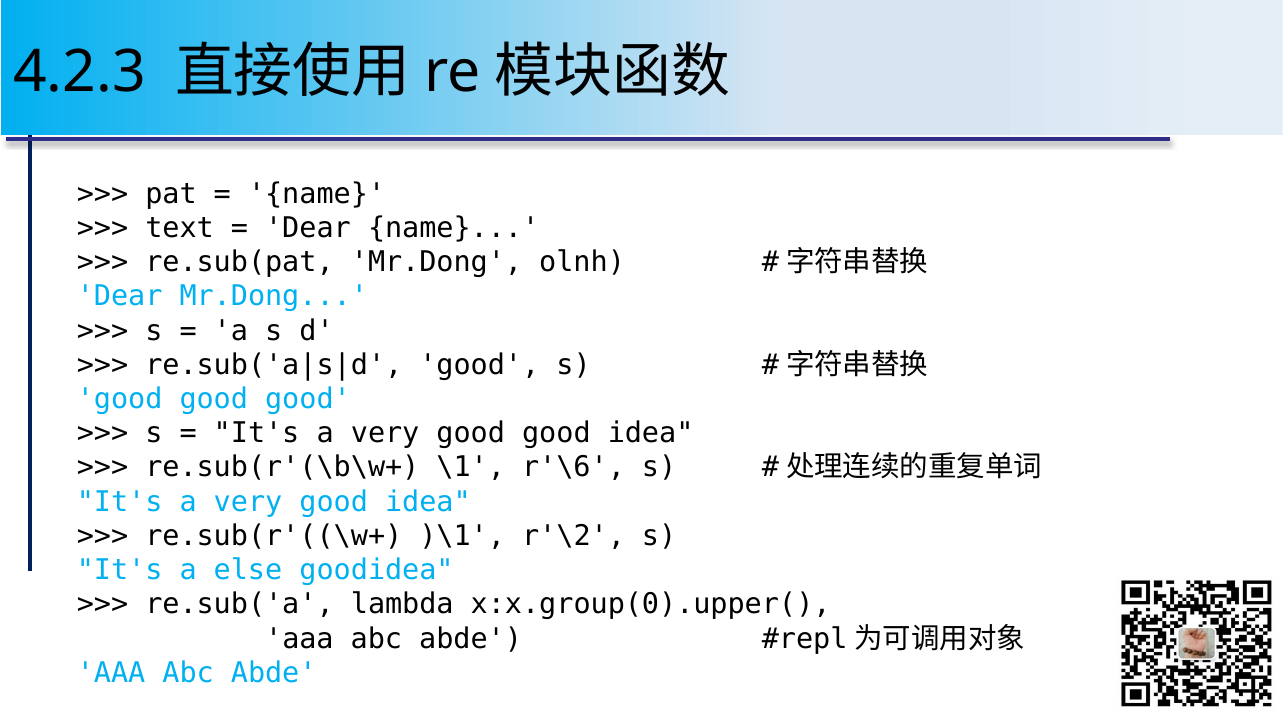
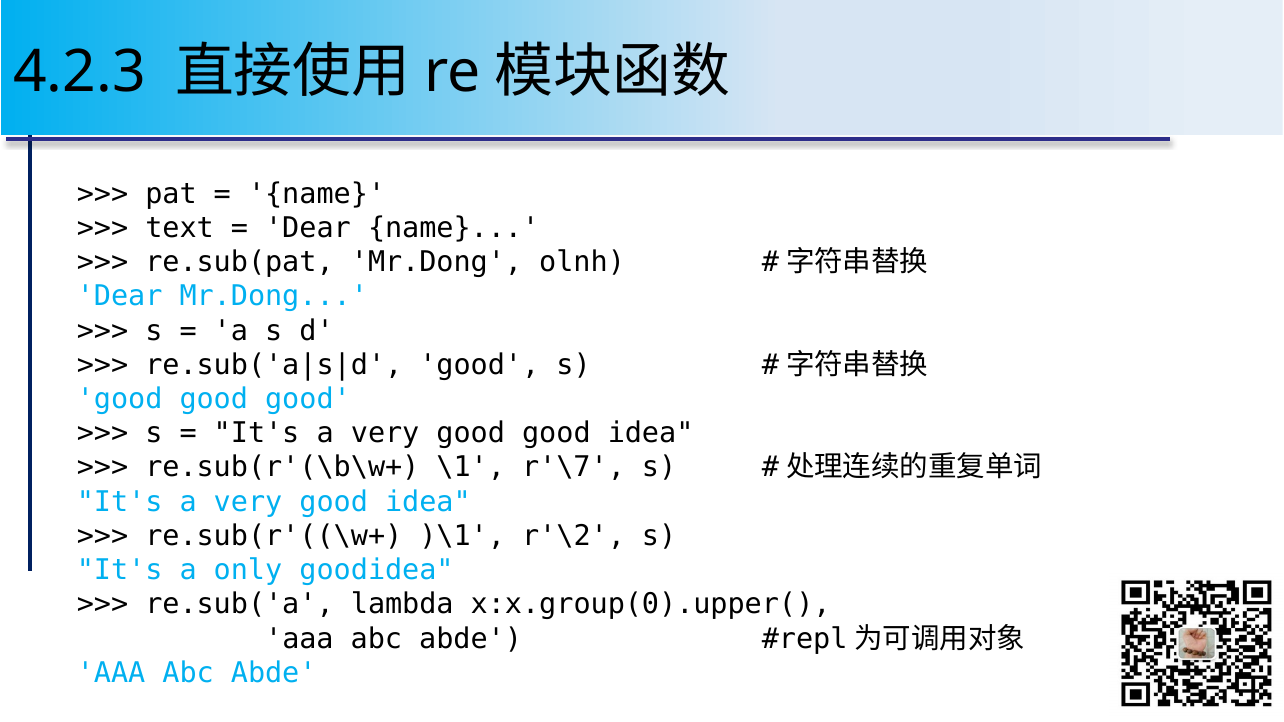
r'\6: r'\6 -> r'\7 (574, 468)
else: else -> only (248, 570)
